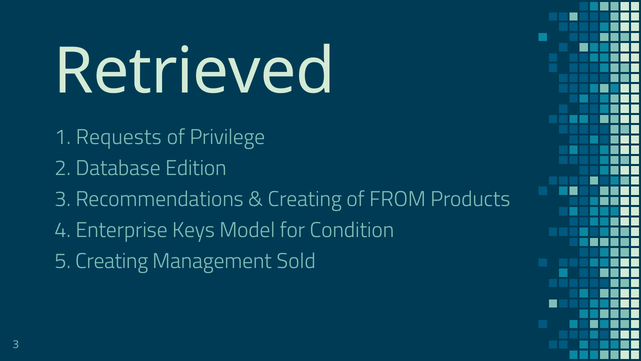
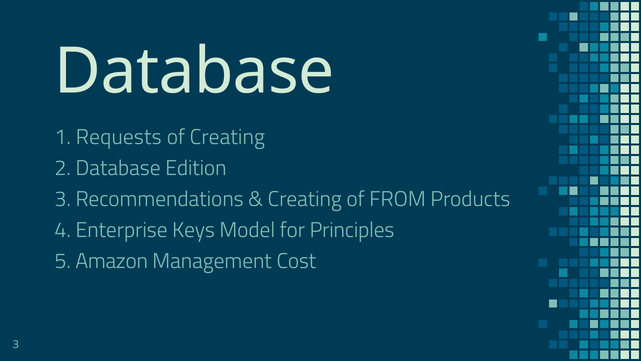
Retrieved: Retrieved -> Database (195, 71)
of Privilege: Privilege -> Creating (227, 137)
Condition: Condition -> Principles (352, 230)
5 Creating: Creating -> Amazon (112, 261)
Sold: Sold -> Cost (296, 261)
